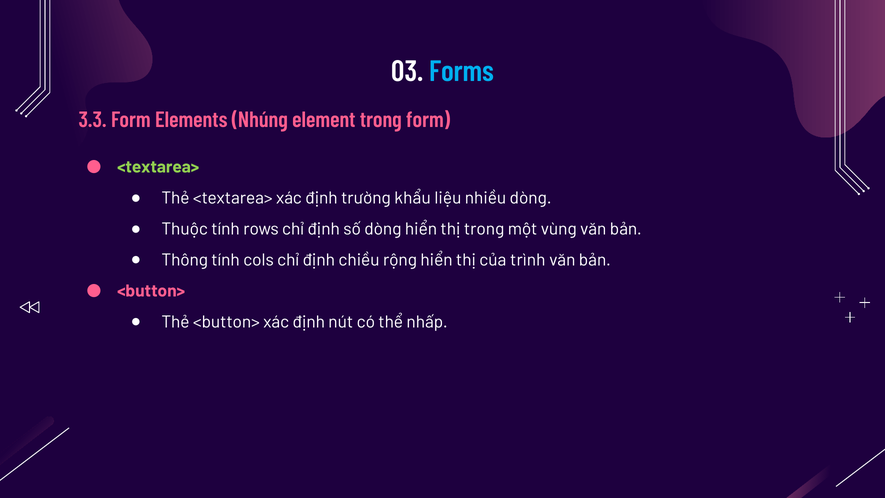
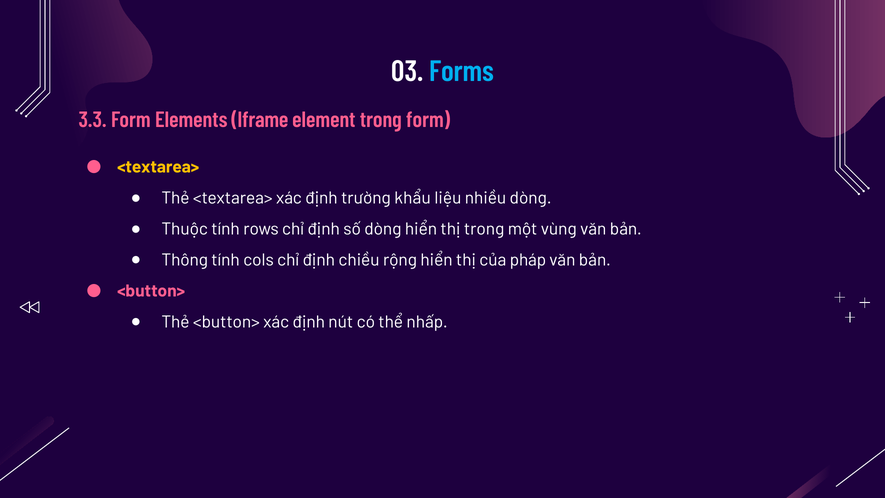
Nhúng: Nhúng -> Iframe (260, 120)
<textarea> colour: light green -> yellow (158, 167)
trình: trình -> pháp (528, 260)
